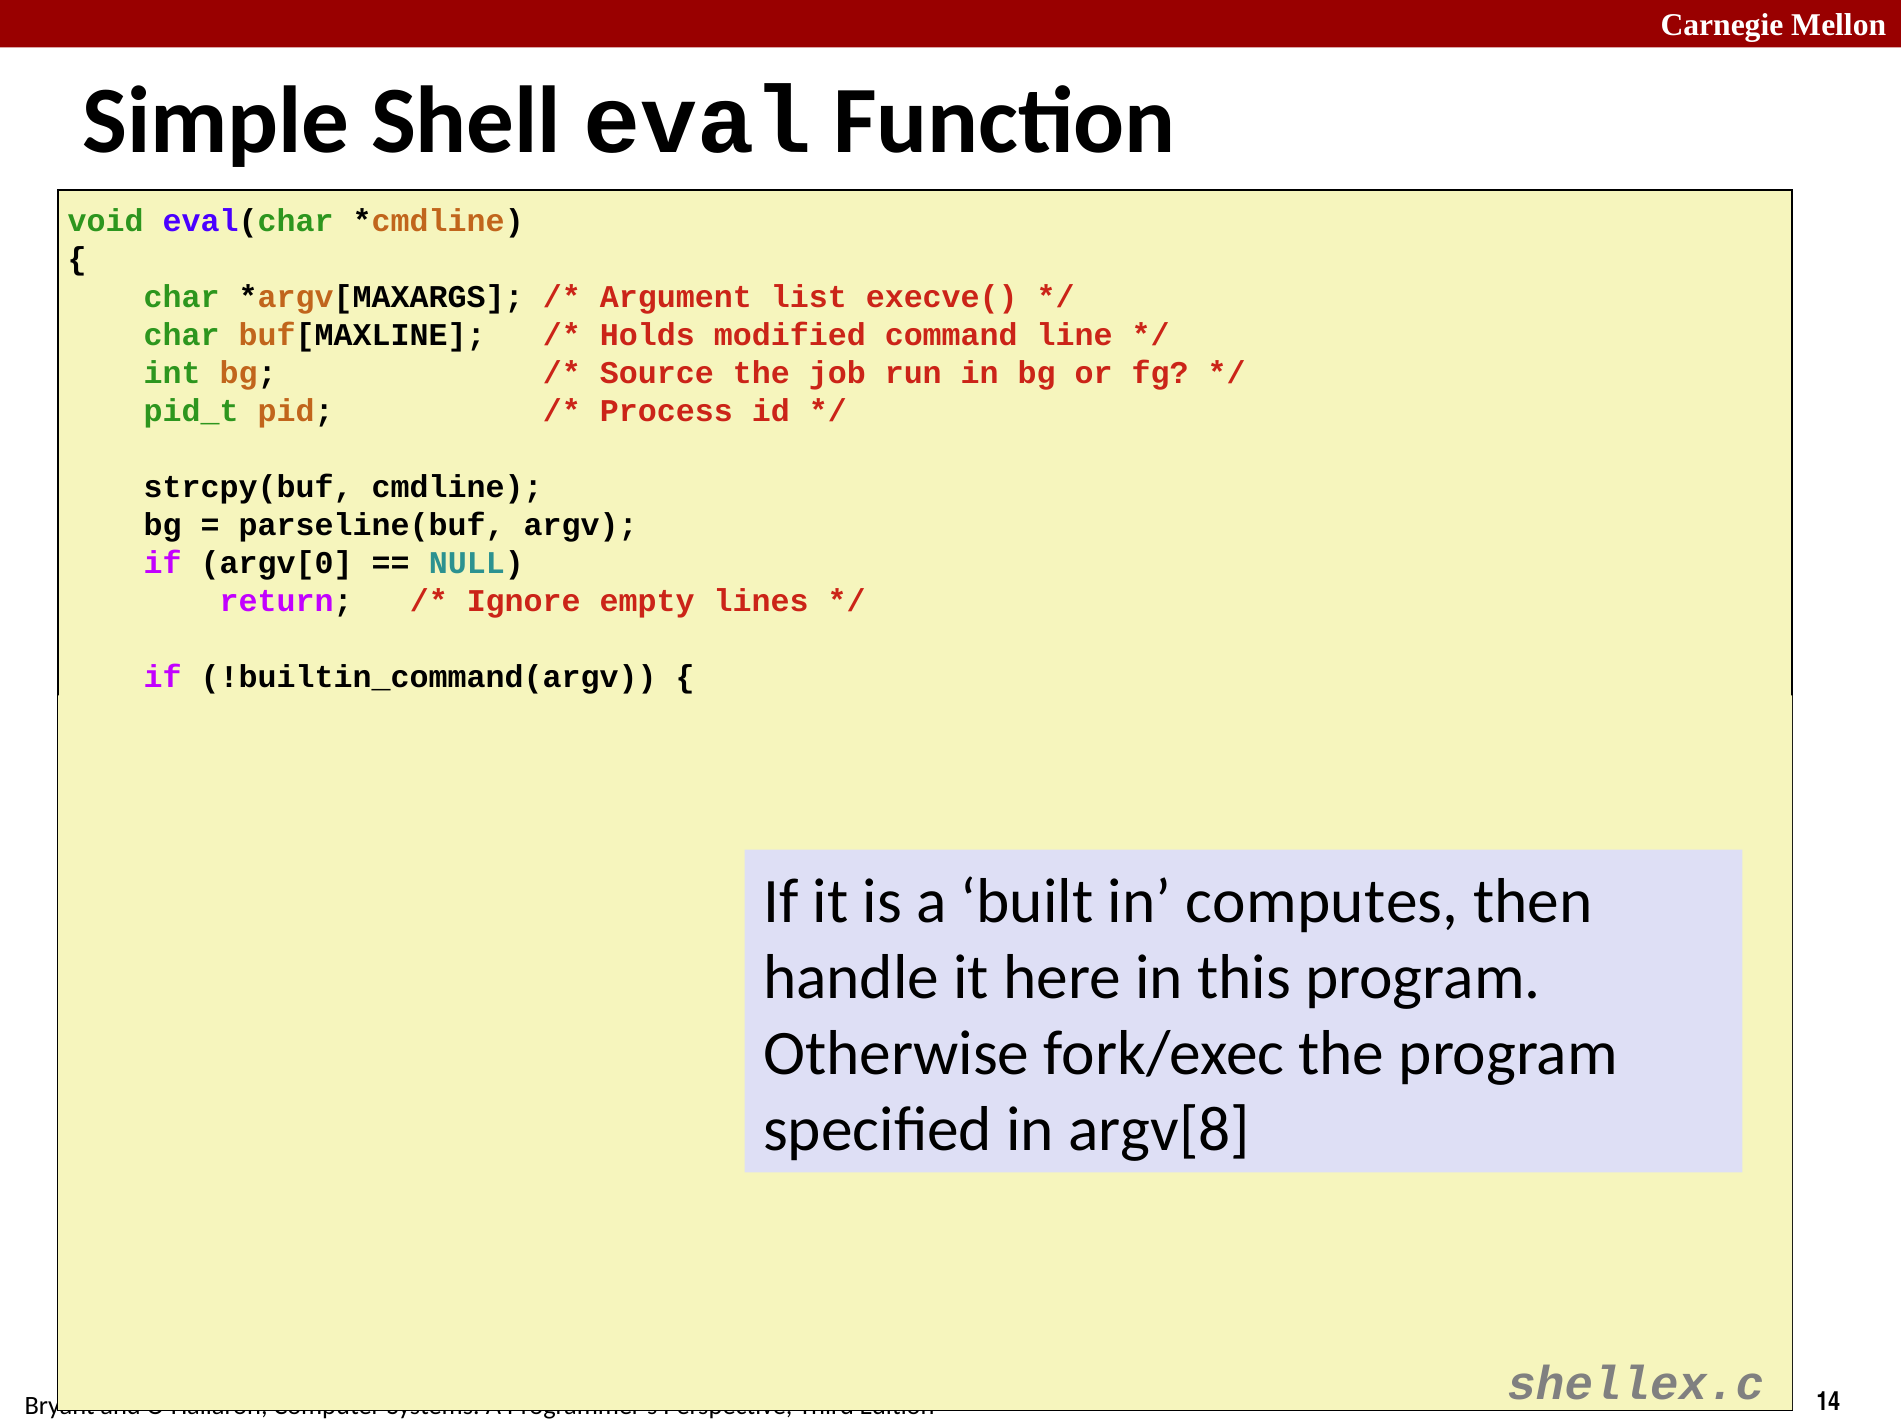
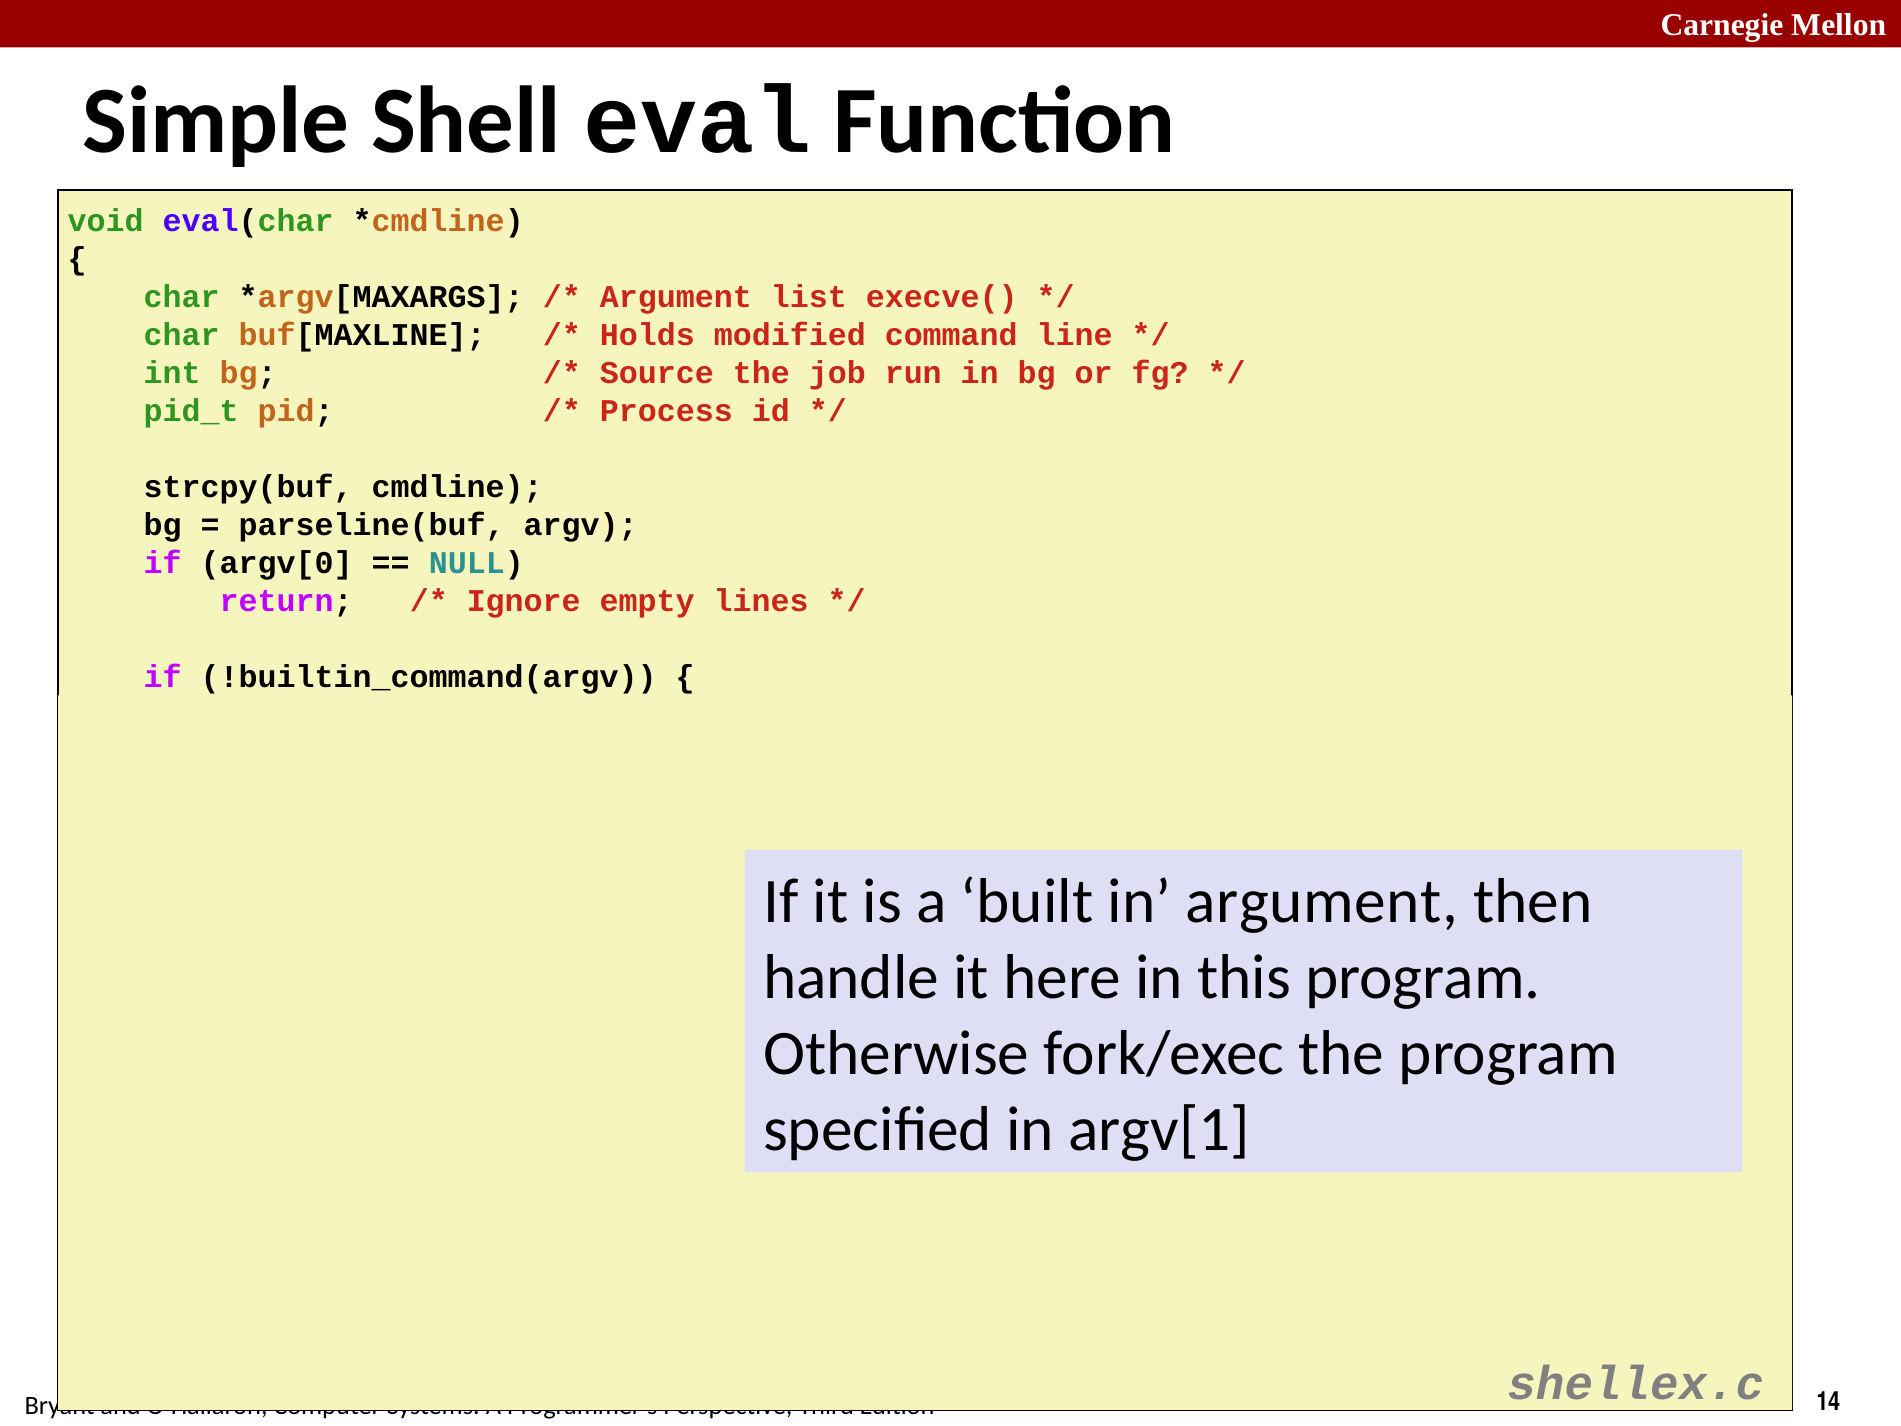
in computes: computes -> argument (1322, 901)
argv[8: argv[8 -> argv[1 (1159, 1129)
